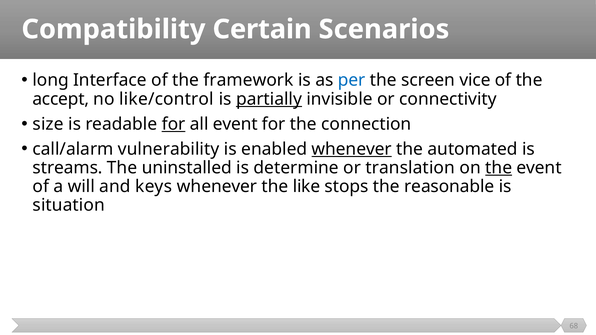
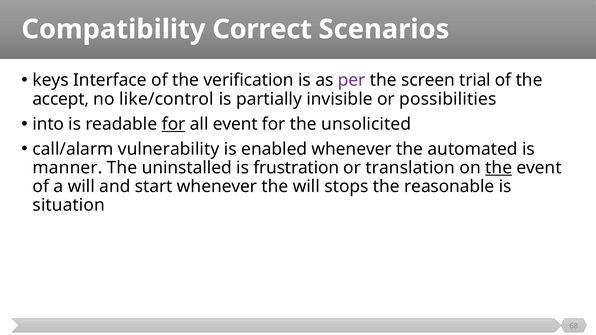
Certain: Certain -> Correct (262, 29)
long: long -> keys (51, 80)
framework: framework -> verification (249, 80)
per colour: blue -> purple (352, 80)
vice: vice -> trial (475, 80)
partially underline: present -> none (269, 99)
connectivity: connectivity -> possibilities (448, 99)
size: size -> into (48, 124)
connection: connection -> unsolicited (366, 124)
whenever underline: present -> none (352, 149)
streams: streams -> manner (68, 168)
determine: determine -> frustration (296, 168)
keys: keys -> start (154, 187)
the like: like -> will (306, 187)
